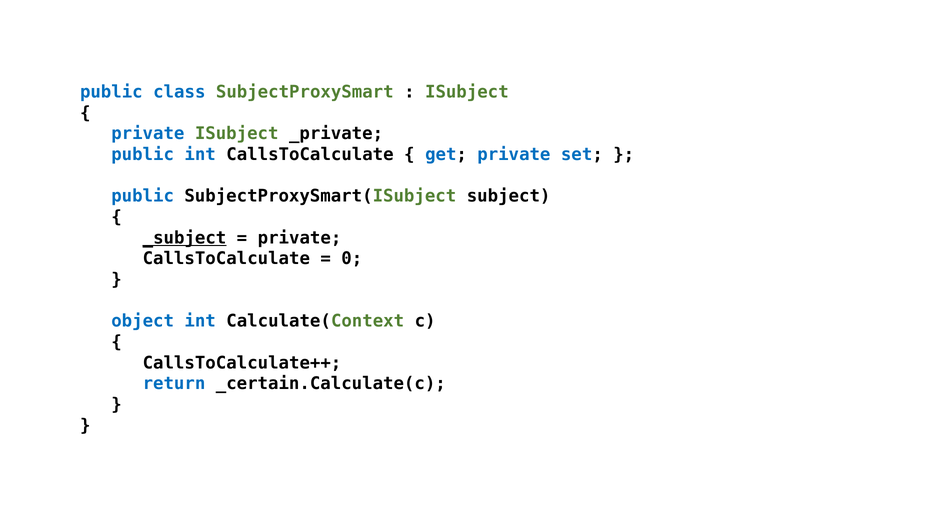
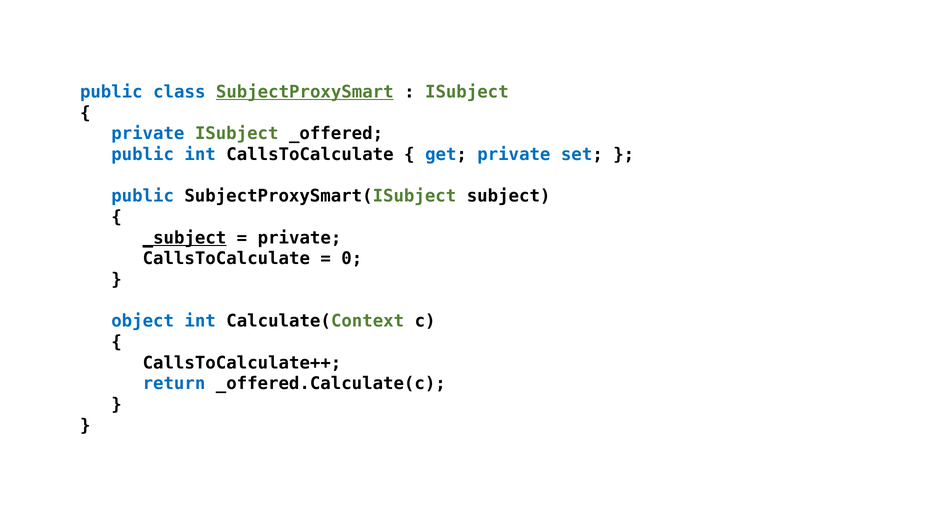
SubjectProxySmart underline: none -> present (305, 92)
_private: _private -> _offered (336, 134)
_certain.Calculate(c: _certain.Calculate(c -> _offered.Calculate(c (331, 384)
